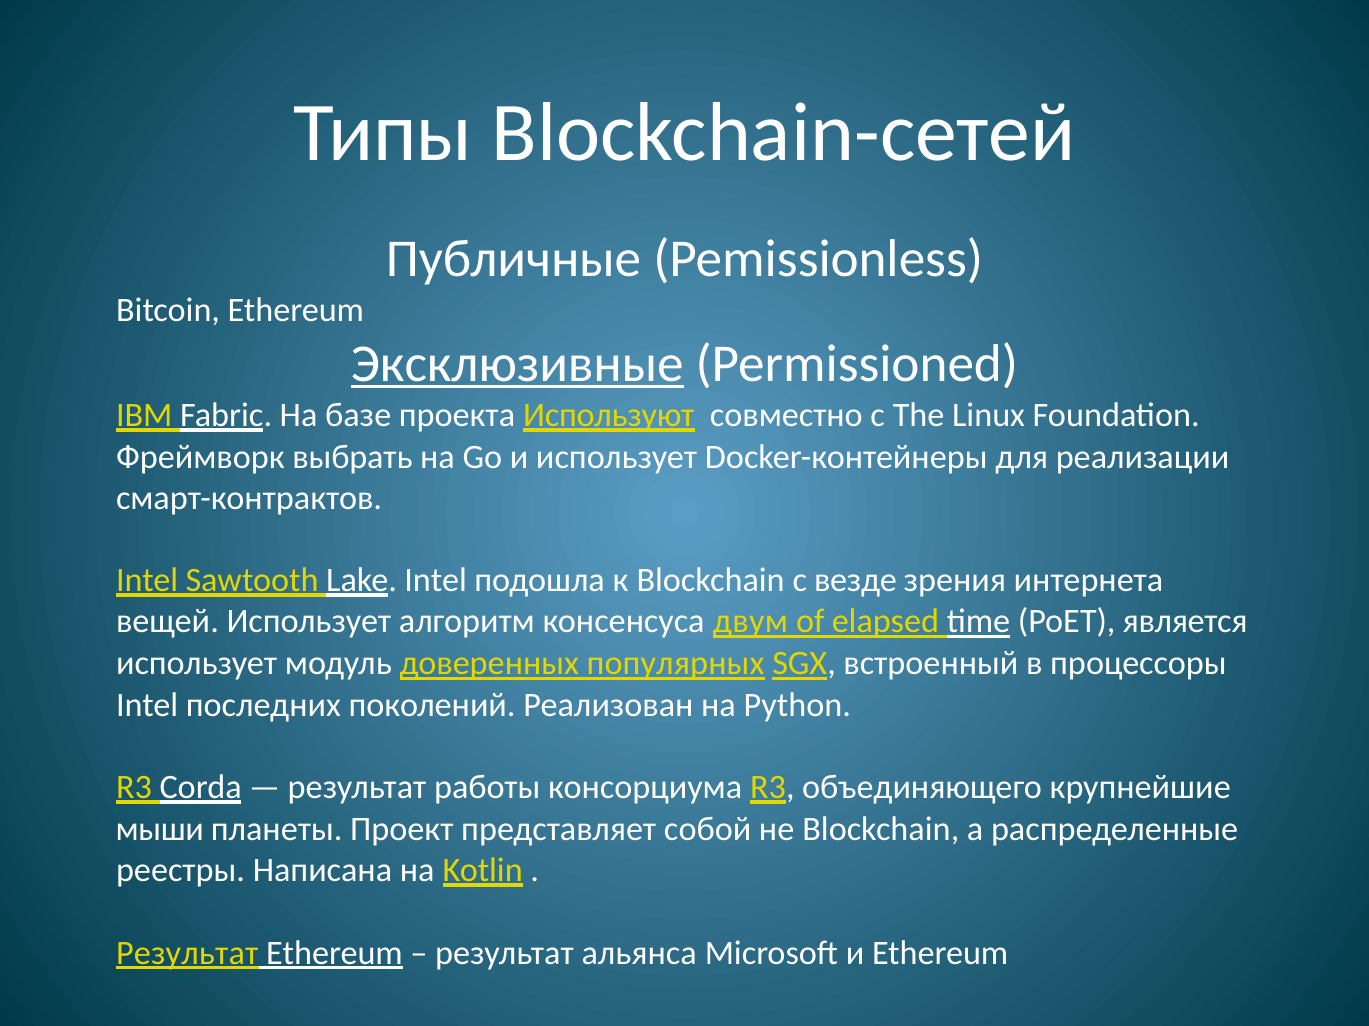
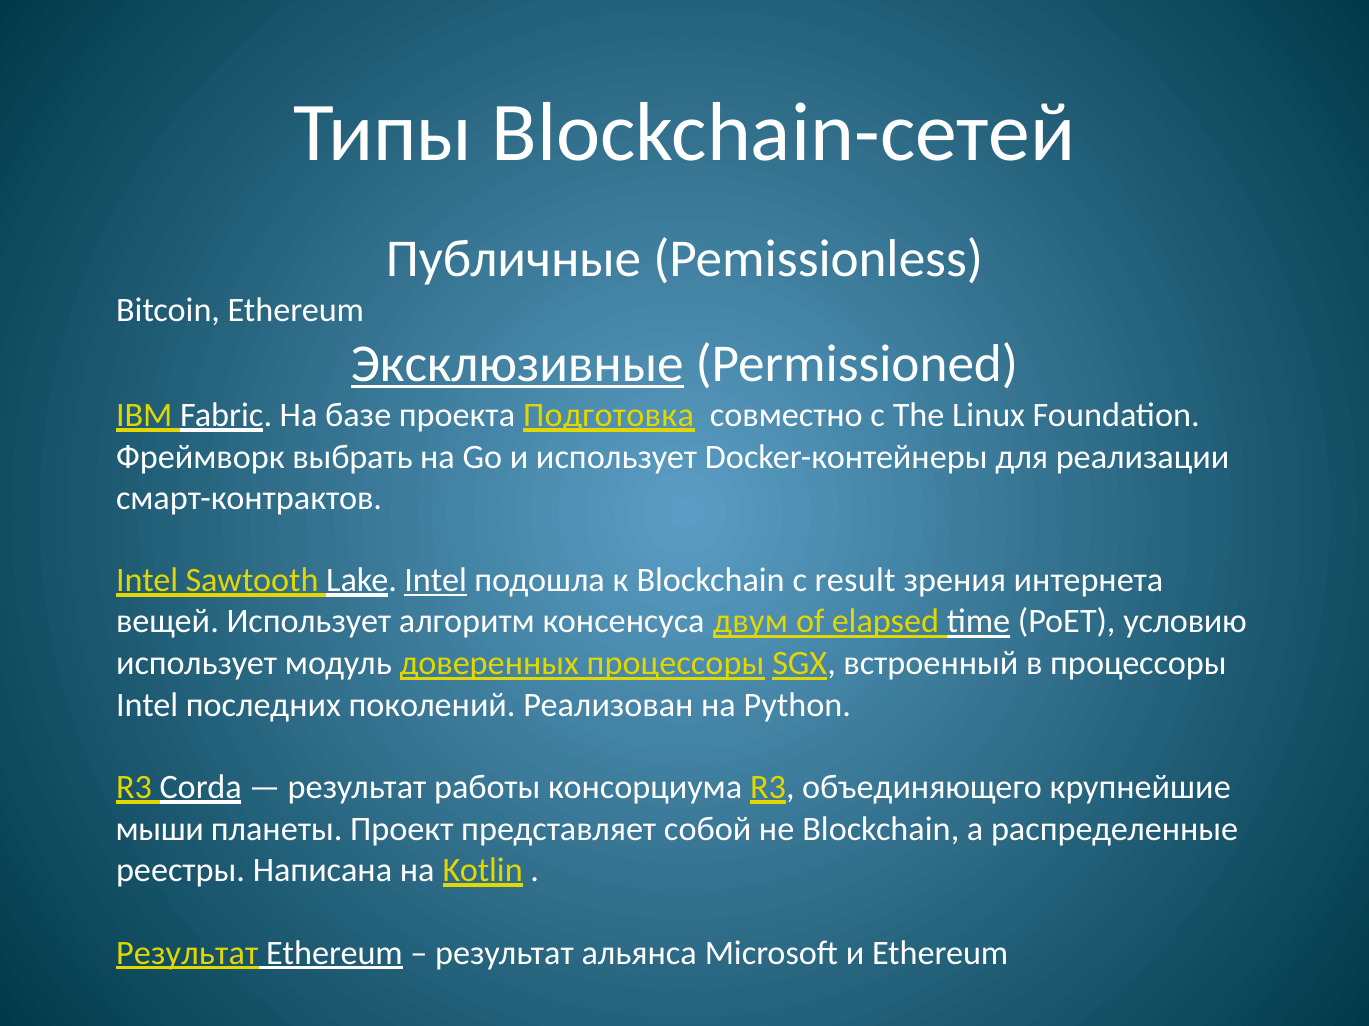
Используют: Используют -> Подготовка (609, 415)
Intel underline: none -> present (436, 580)
везде: везде -> result (855, 580)
является: является -> условию (1185, 622)
доверенных популярных: популярных -> процессоры (676, 664)
